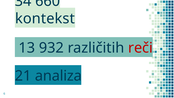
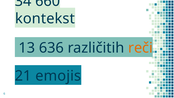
932: 932 -> 636 (51, 48)
reči colour: red -> orange (140, 48)
analiza: analiza -> emojis (58, 76)
